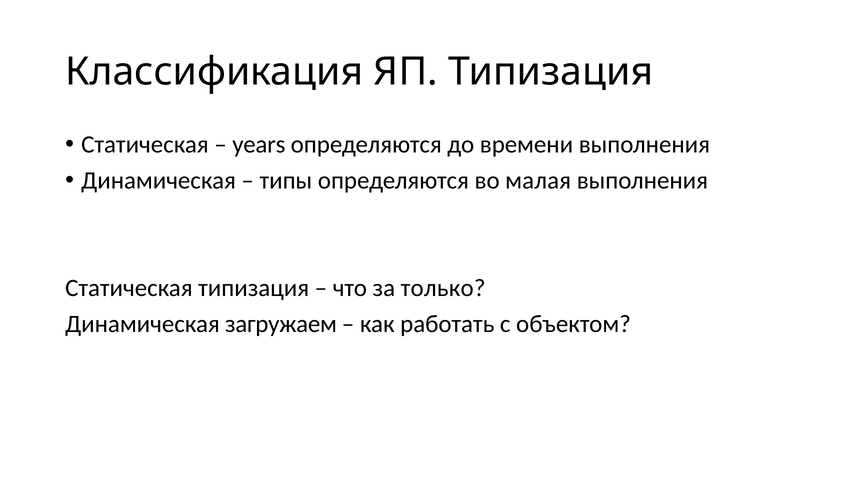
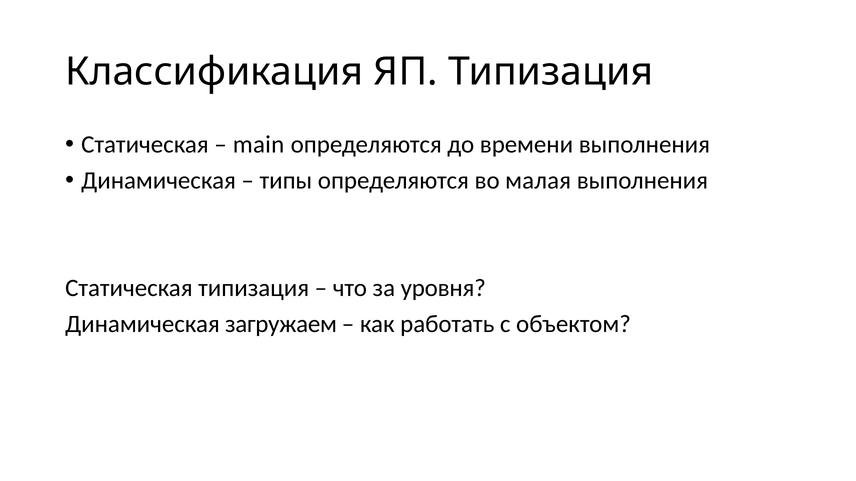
years: years -> main (259, 145)
только: только -> уровня (443, 288)
